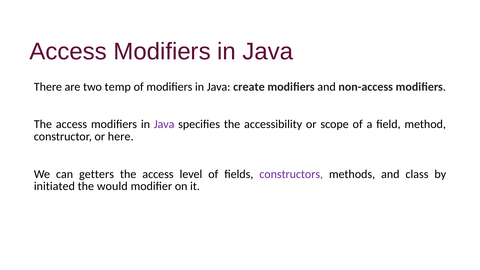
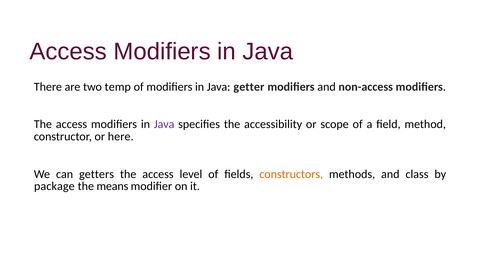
create: create -> getter (249, 87)
constructors colour: purple -> orange (291, 174)
initiated: initiated -> package (54, 186)
would: would -> means (112, 186)
